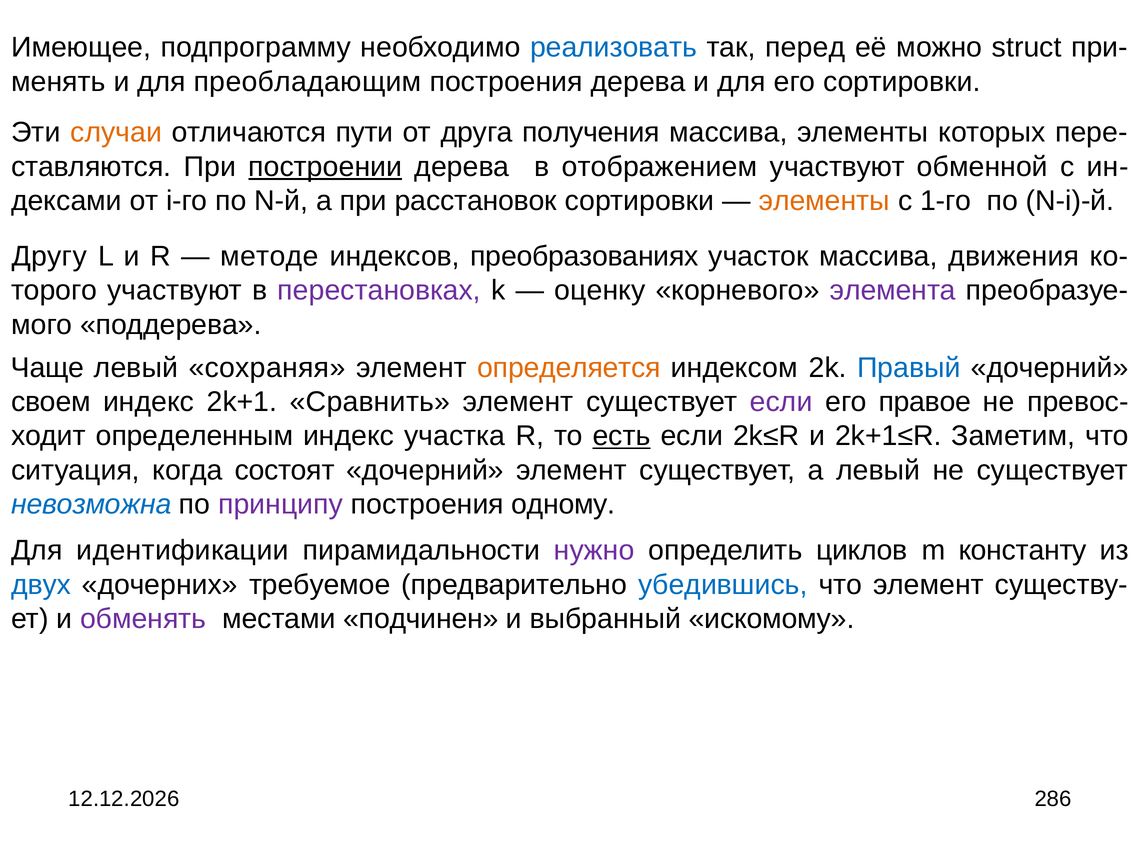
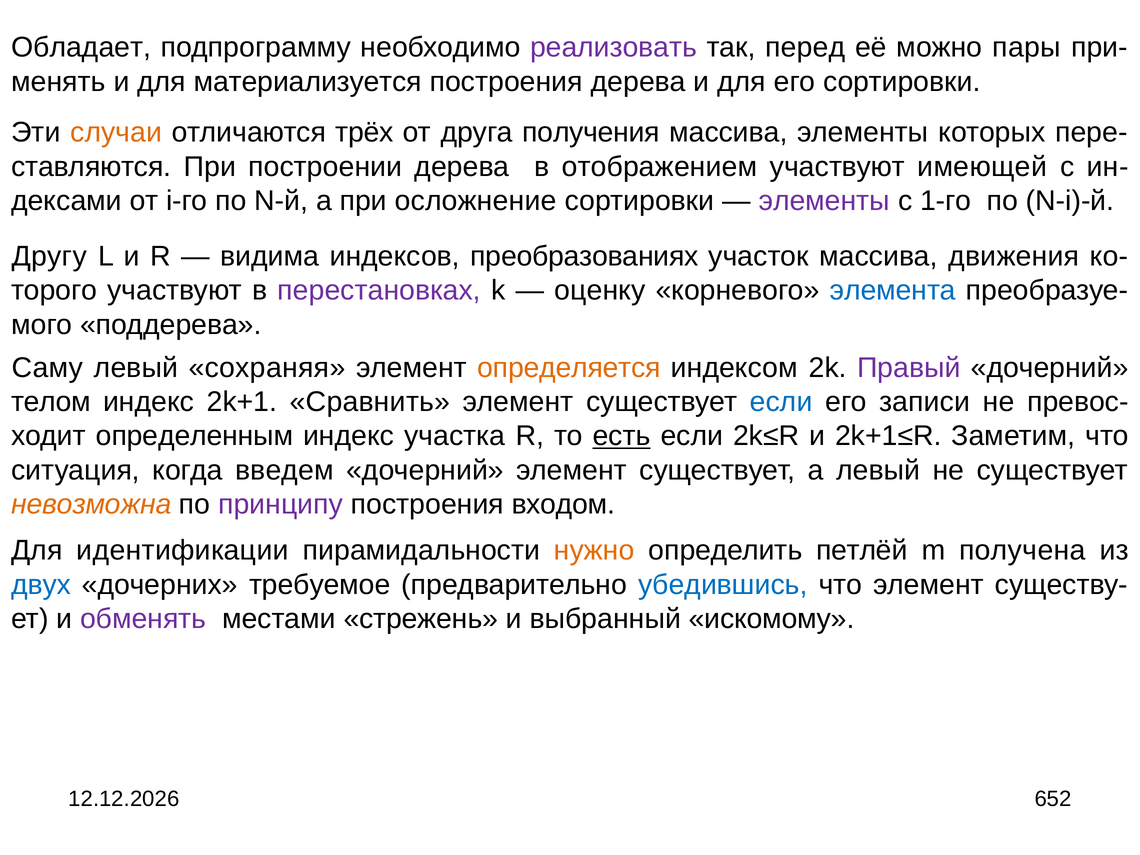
Имеющее: Имеющее -> Обладает (81, 47)
реализовать colour: blue -> purple (614, 47)
struct: struct -> пары (1027, 47)
преобладающим: преобладающим -> материализуется (308, 82)
пути: пути -> трёх (365, 133)
построении underline: present -> none (325, 167)
обменной: обменной -> имеющей (982, 167)
расстановок: расстановок -> осложнение (476, 201)
элементы colour: orange -> purple (824, 201)
методе: методе -> видима (270, 256)
элемента colour: purple -> blue (893, 290)
Чаще: Чаще -> Саму (47, 368)
Правый colour: blue -> purple (909, 368)
своем: своем -> телом (51, 402)
если colour: purple -> blue (781, 402)
правое: правое -> записи (925, 402)
состоят: состоят -> введем (284, 470)
невозможна colour: blue -> orange (91, 504)
одному: одному -> входом (563, 504)
нужно colour: purple -> orange (594, 551)
циклов: циклов -> петлёй (862, 551)
константу: константу -> получена (1022, 551)
подчинен: подчинен -> стрежень (421, 619)
286: 286 -> 652 (1053, 799)
